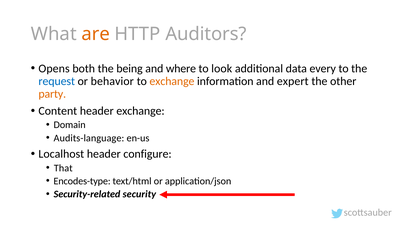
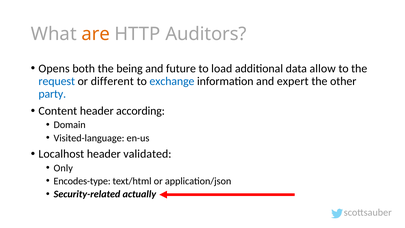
where: where -> future (181, 68)
look: look -> load (222, 68)
every: every -> allow (323, 68)
behavior: behavior -> different (112, 81)
exchange colour: orange -> blue (172, 81)
party colour: orange -> blue (52, 94)
header exchange: exchange -> according (141, 111)
Audits-language: Audits-language -> Visited-language (89, 138)
configure: configure -> validated (147, 154)
That: That -> Only (63, 168)
security: security -> actually (139, 194)
